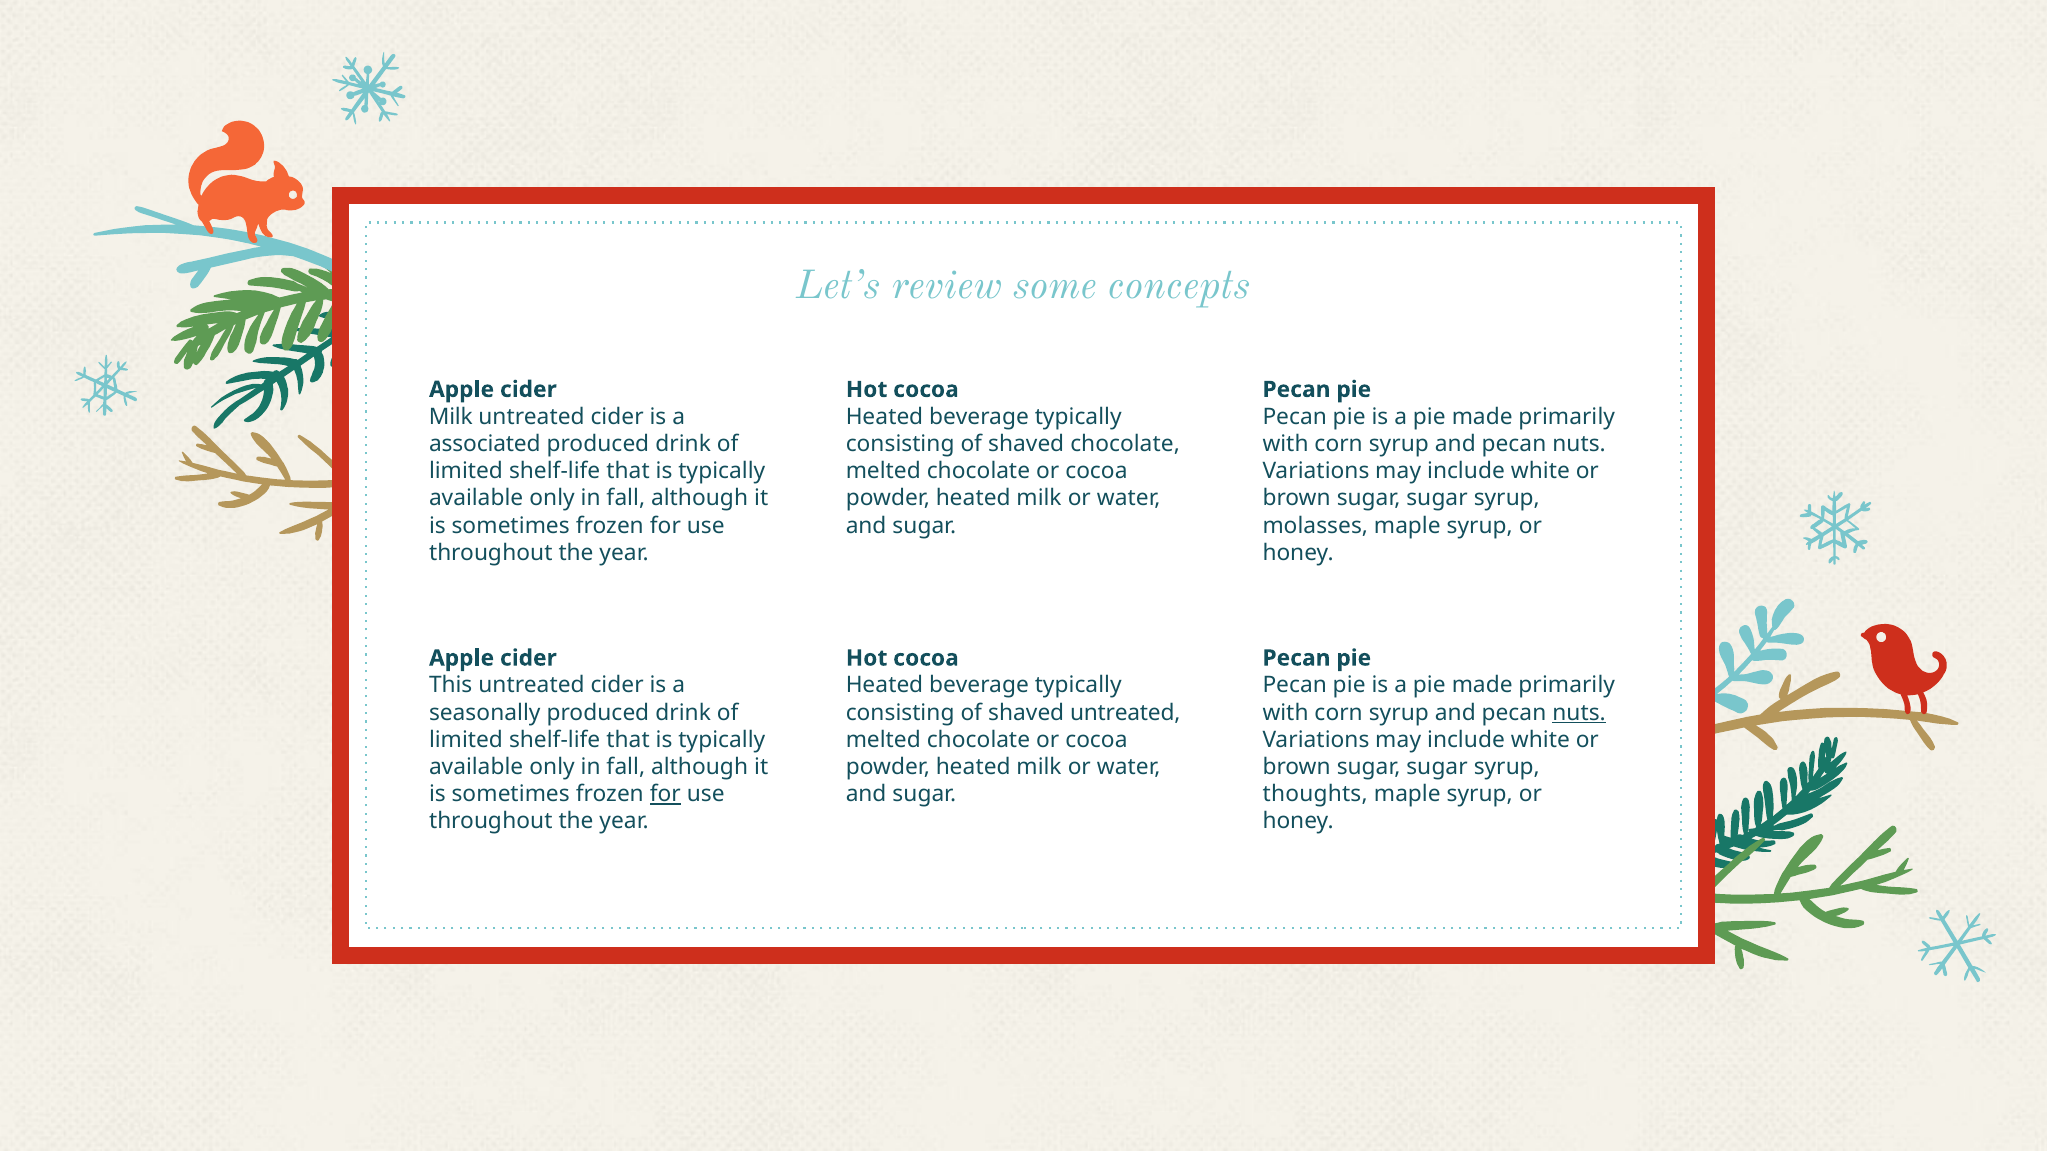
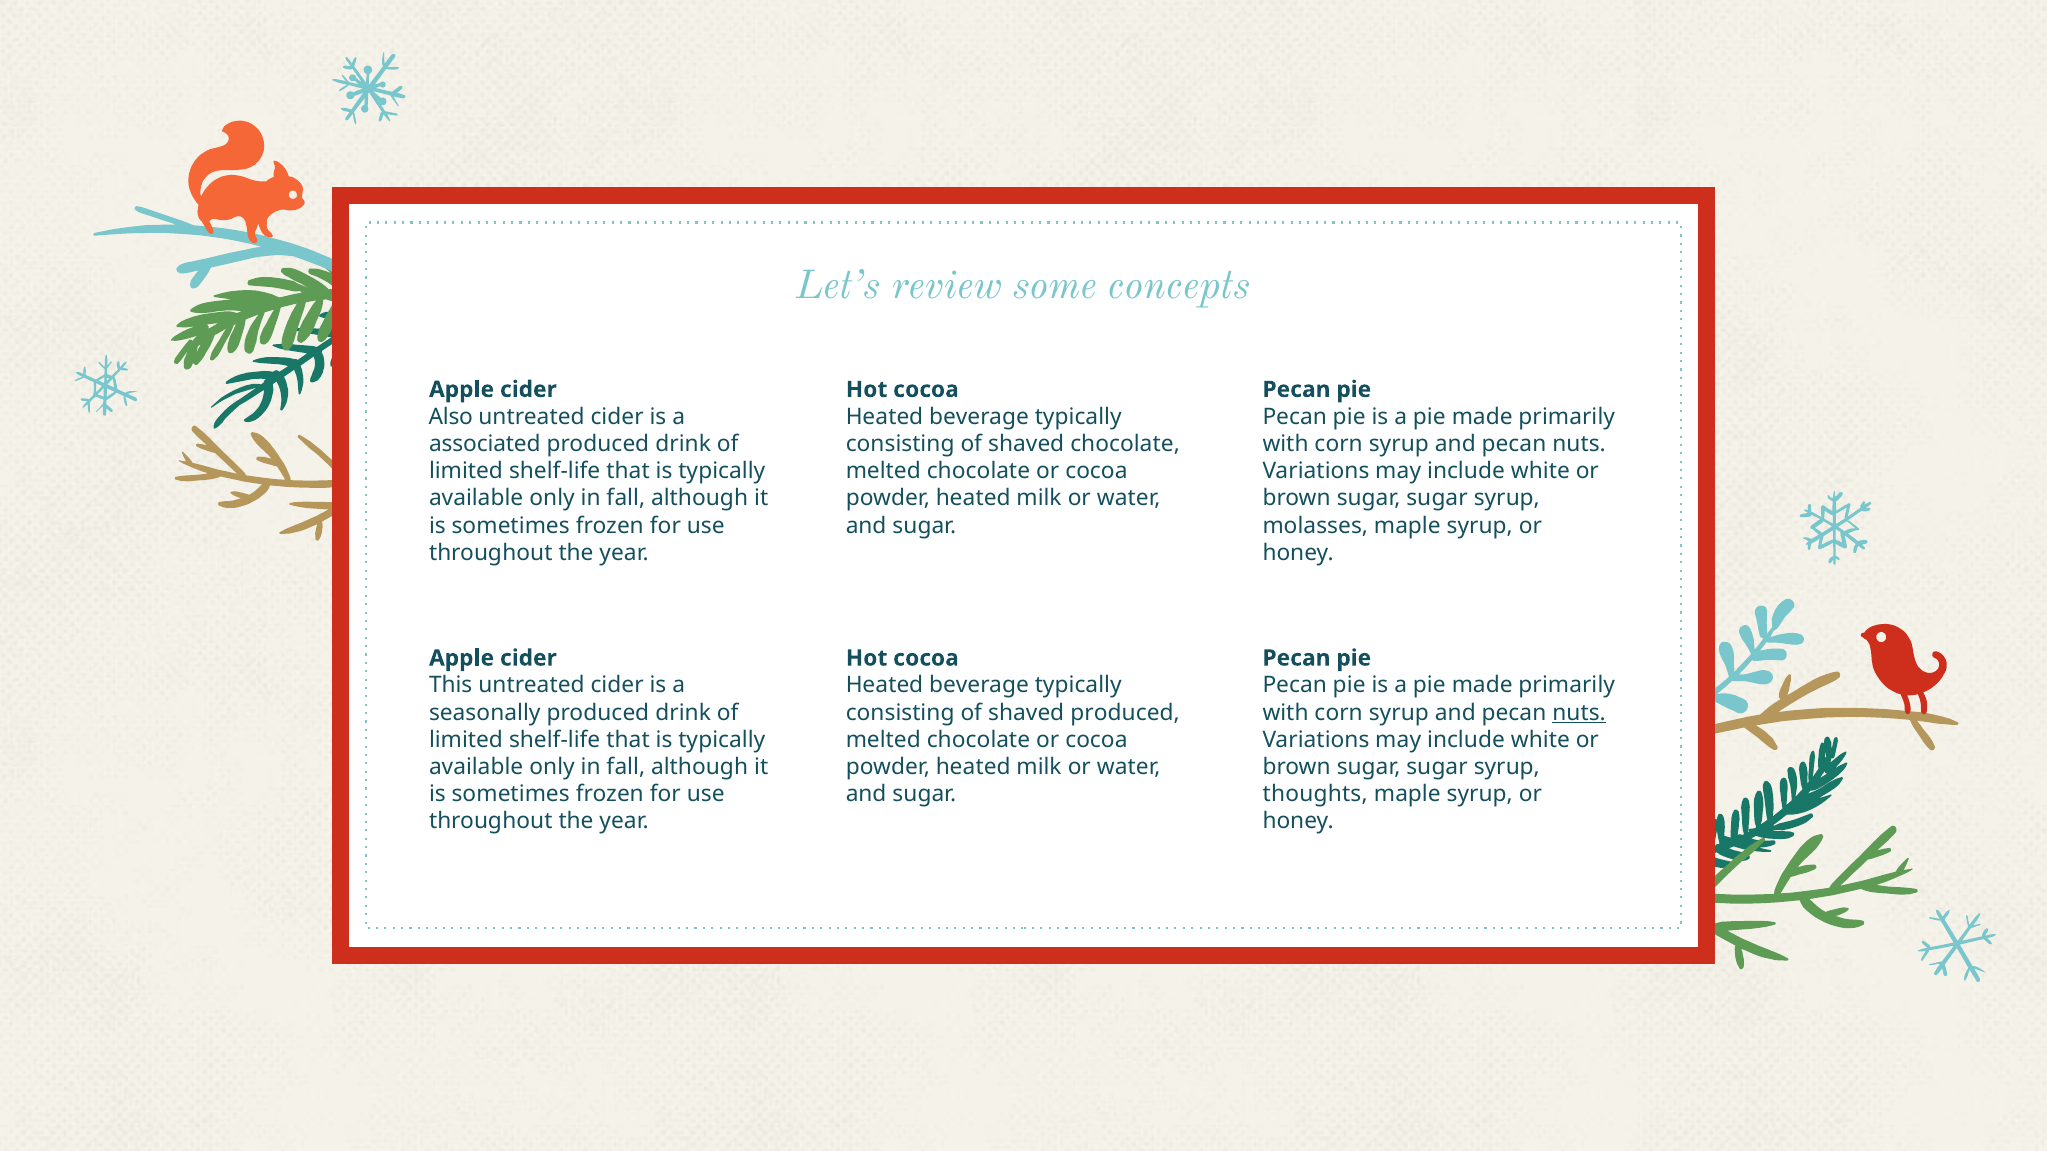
Milk: Milk -> Also (451, 417)
shaved untreated: untreated -> produced (1125, 713)
for underline: present -> none (665, 795)
